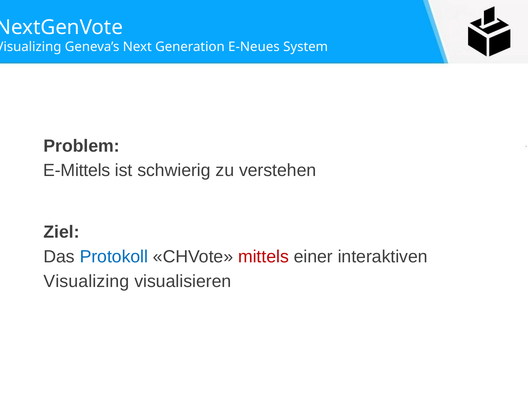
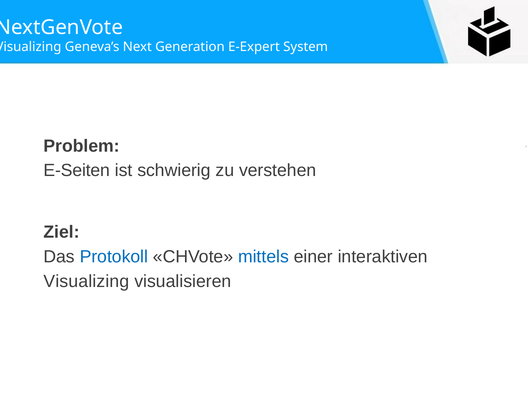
E-Neues: E-Neues -> E-Expert (254, 47)
E-Mittels: E-Mittels -> E-Seiten (77, 171)
mittels colour: red -> blue (263, 257)
